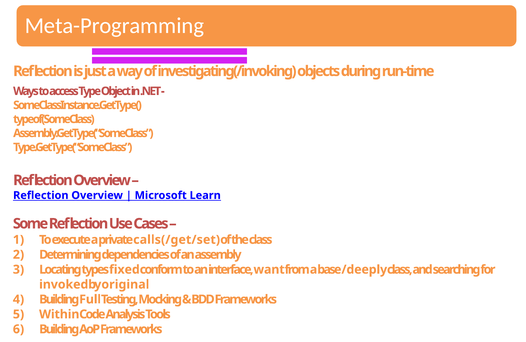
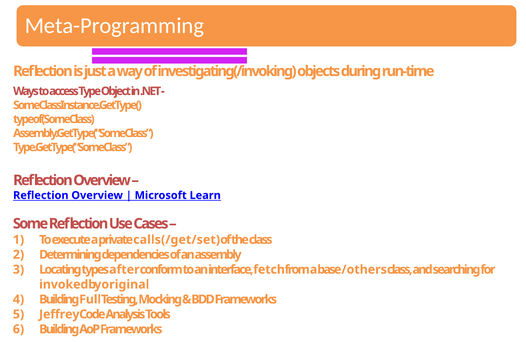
fixed: fixed -> after (124, 269)
want: want -> fetch (269, 269)
deeply: deeply -> others (367, 269)
Within: Within -> Jeffrey (59, 314)
